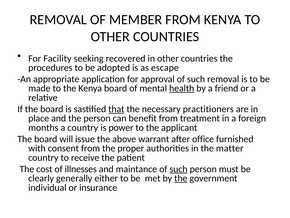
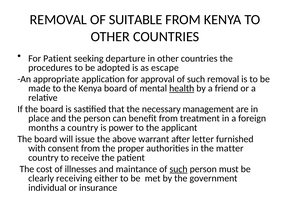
MEMBER: MEMBER -> SUITABLE (136, 20)
For Facility: Facility -> Patient (57, 58)
recovered: recovered -> departure (126, 58)
that underline: present -> none (116, 109)
practitioners: practitioners -> management (208, 109)
office: office -> letter (203, 139)
generally: generally -> receiving (74, 178)
the underline: present -> none (181, 178)
